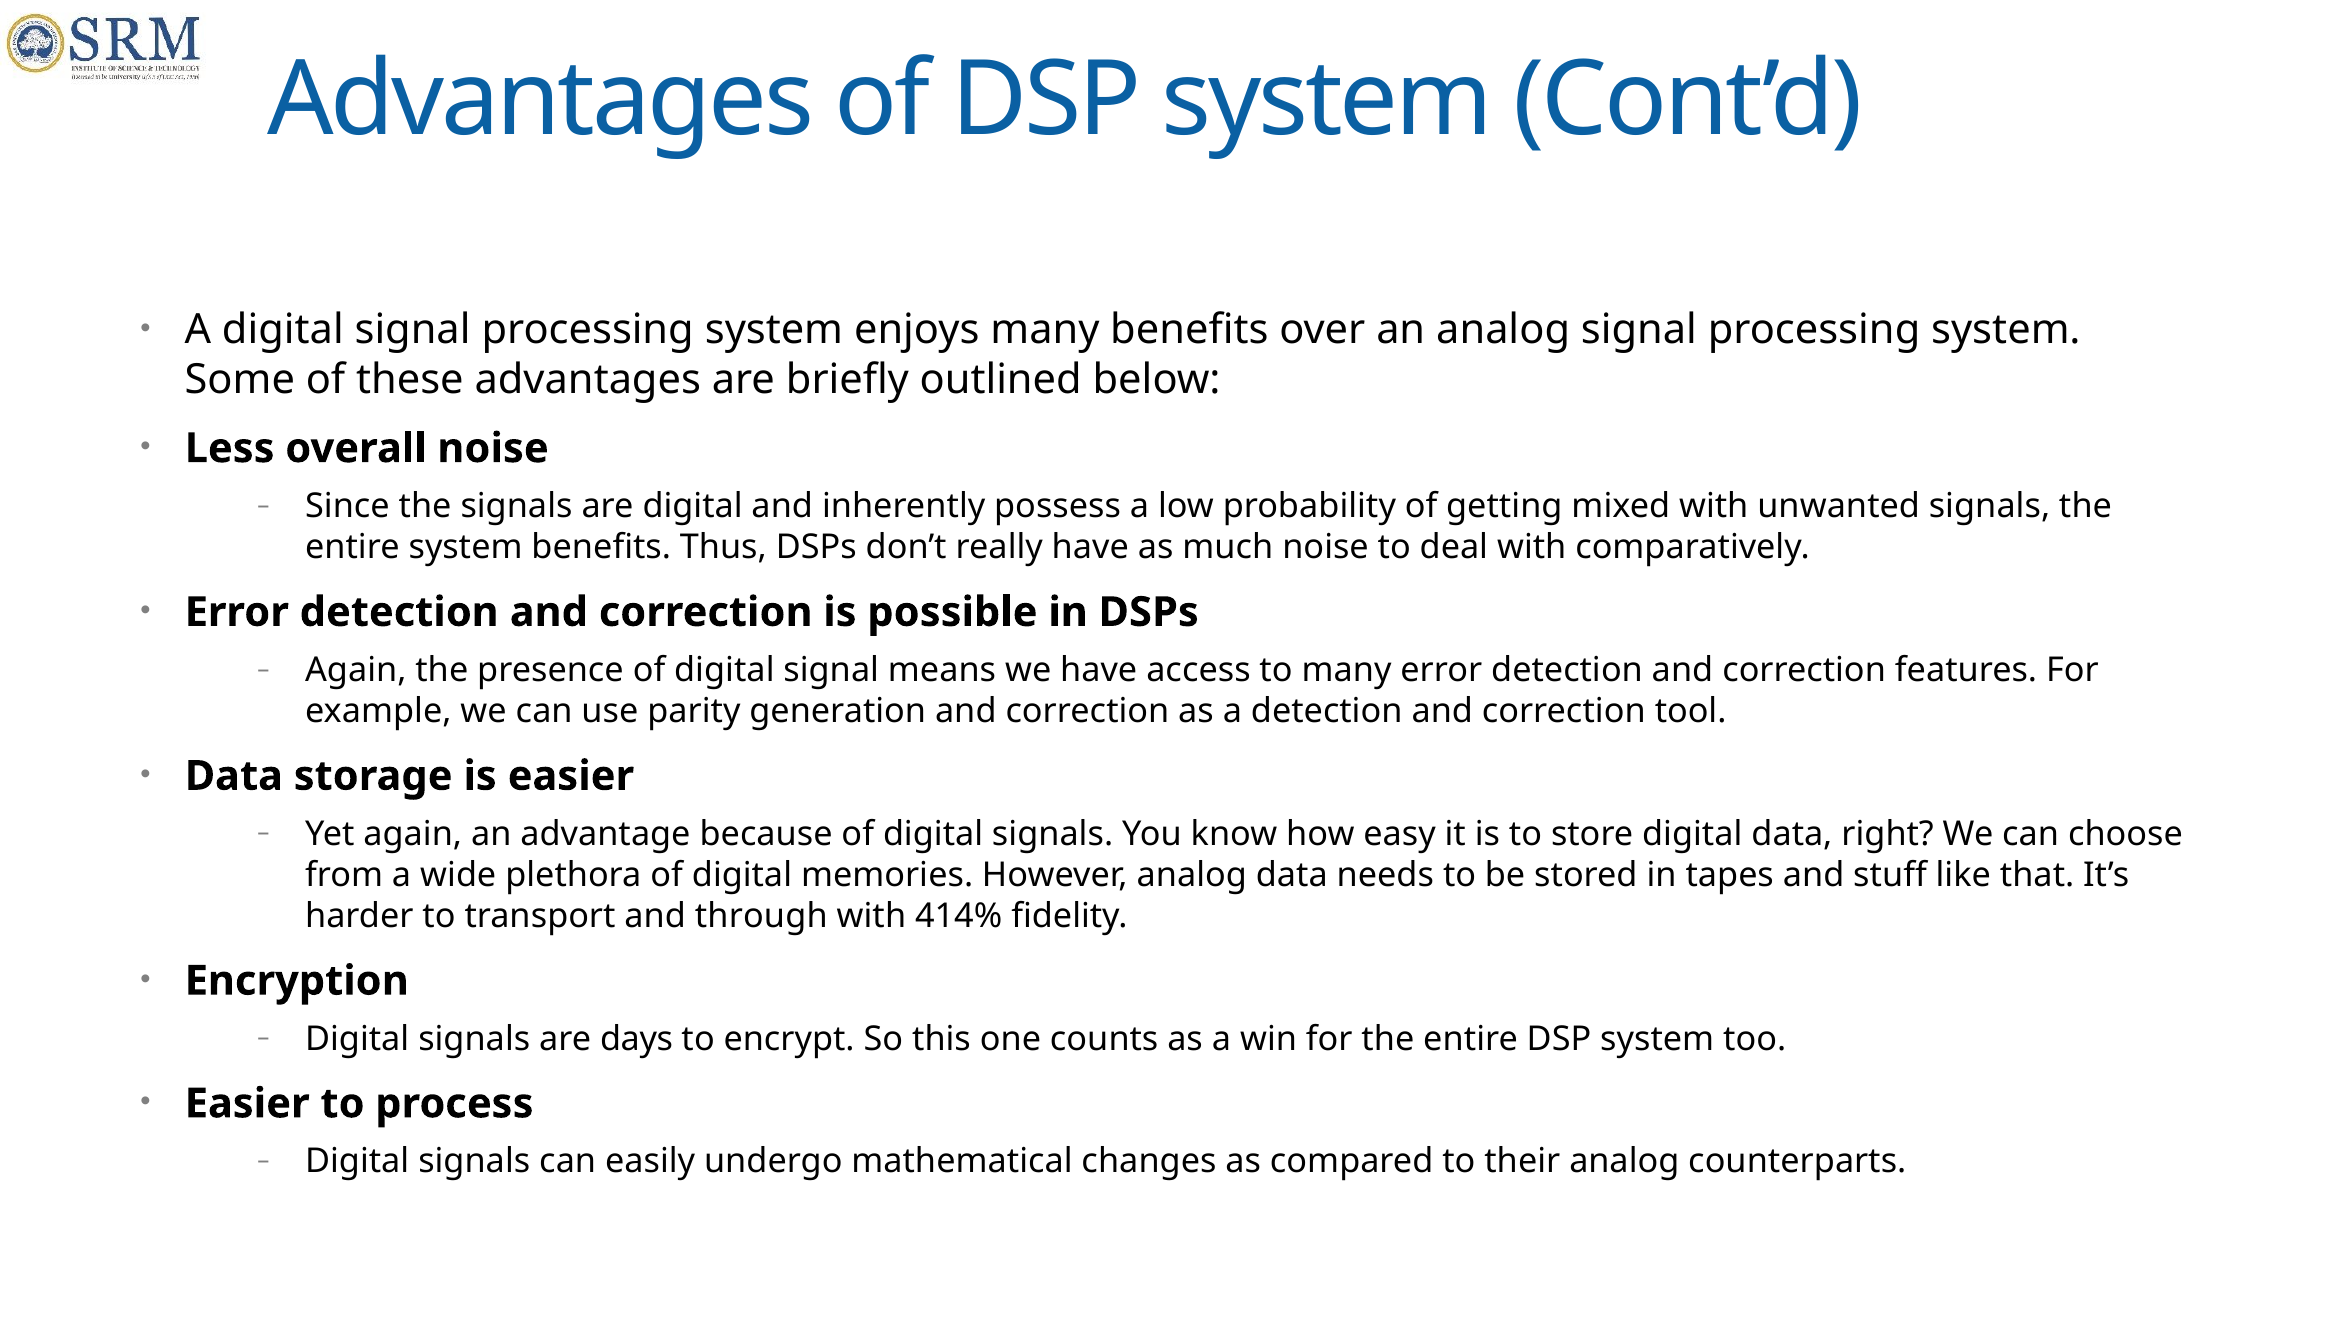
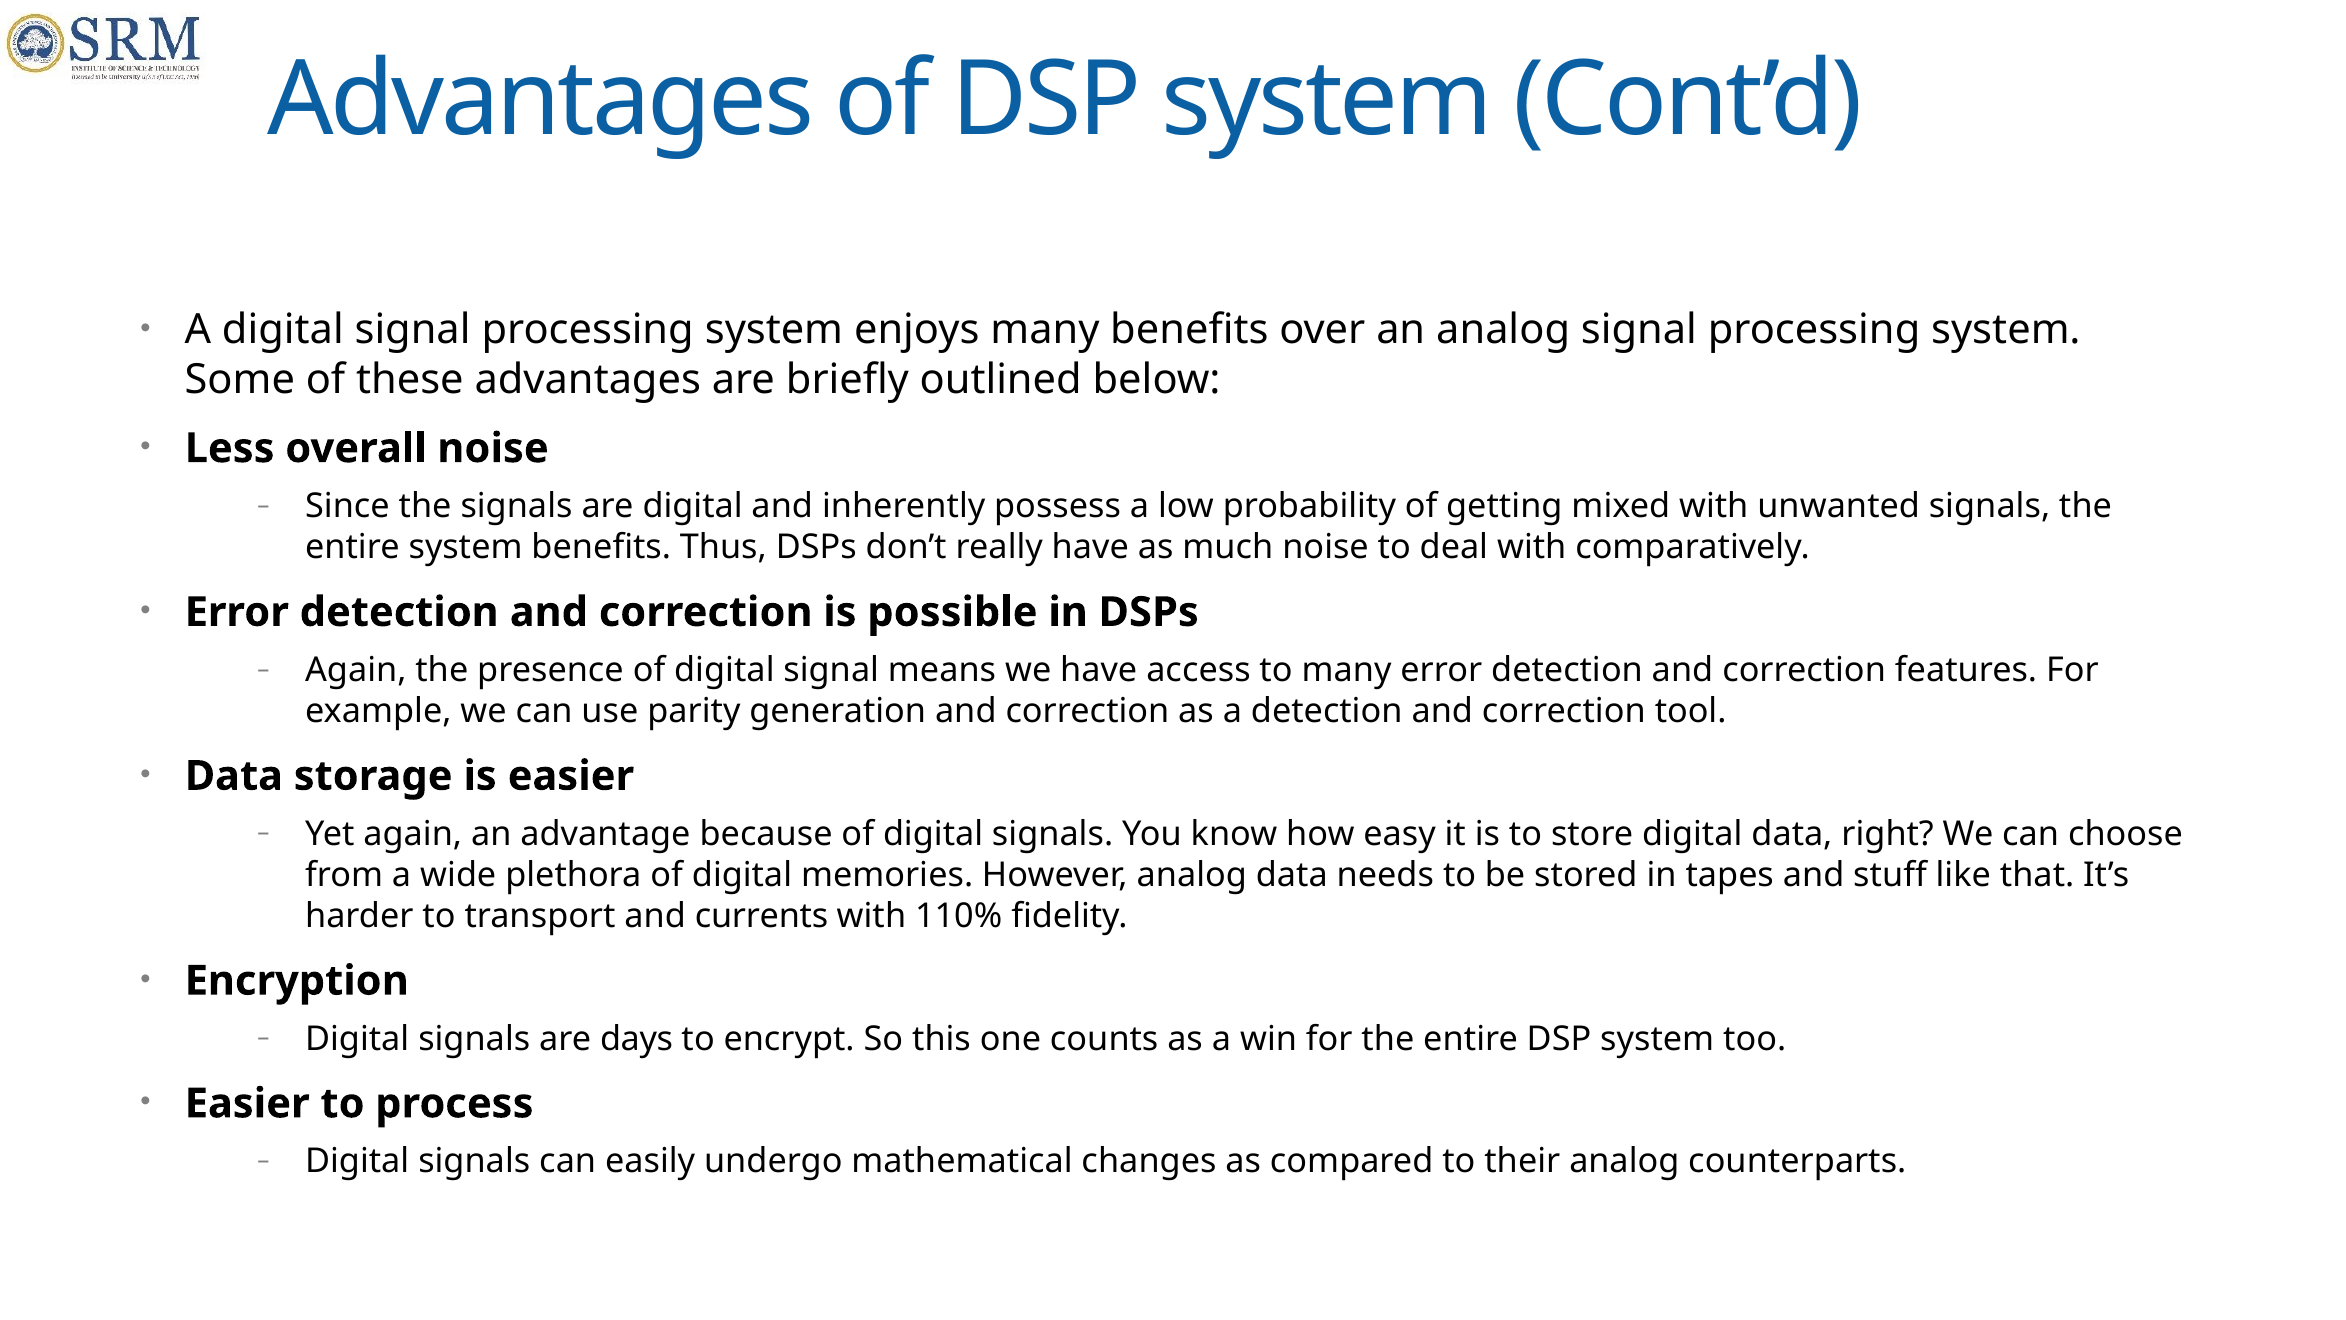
through: through -> currents (762, 916)
414%: 414% -> 110% (959, 916)
